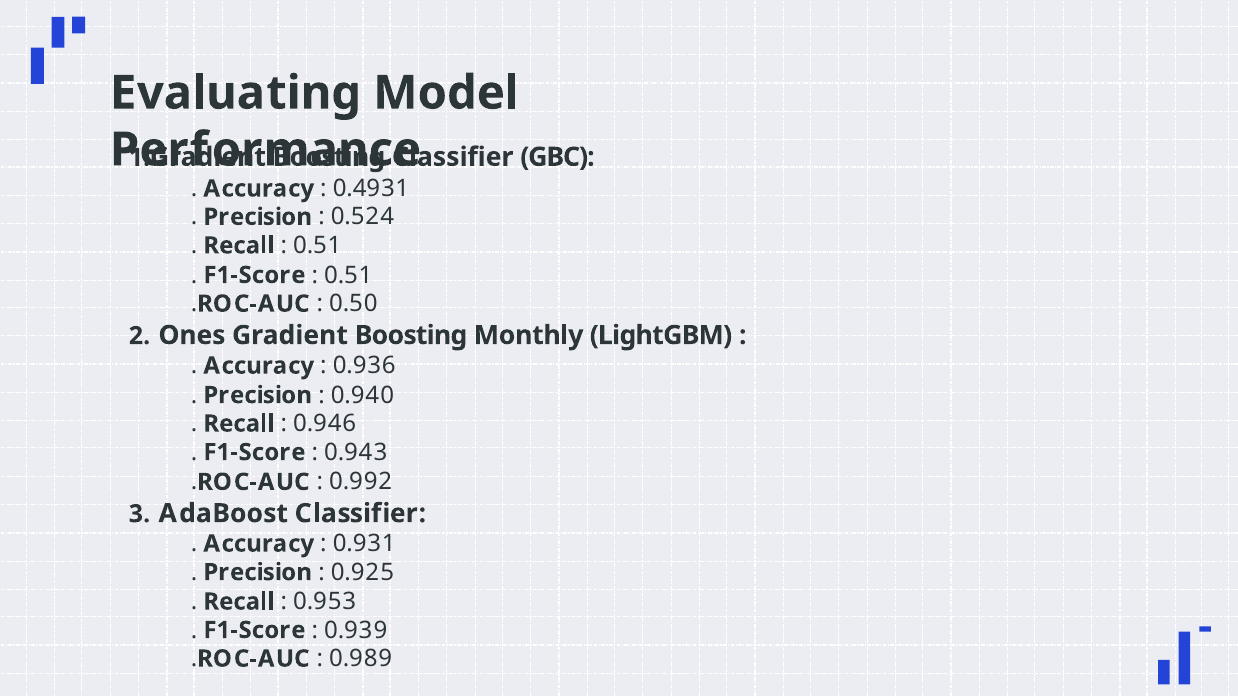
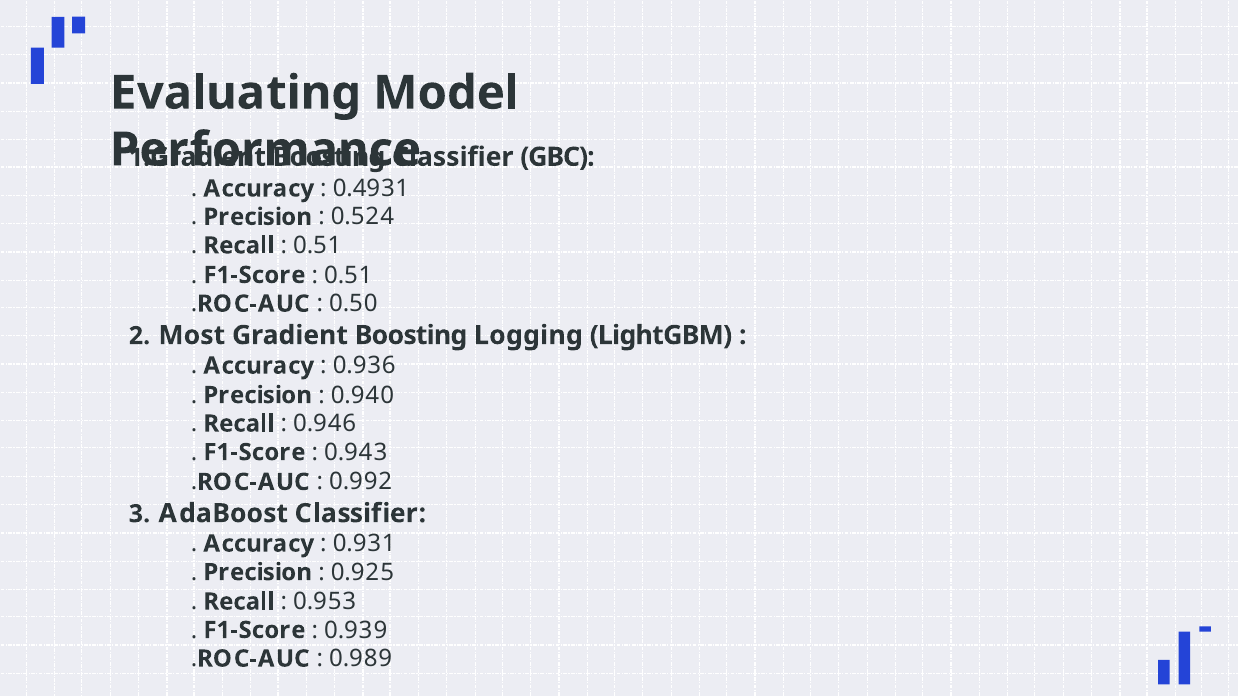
Ones: Ones -> Most (192, 335)
Monthly: Monthly -> Logging (528, 335)
